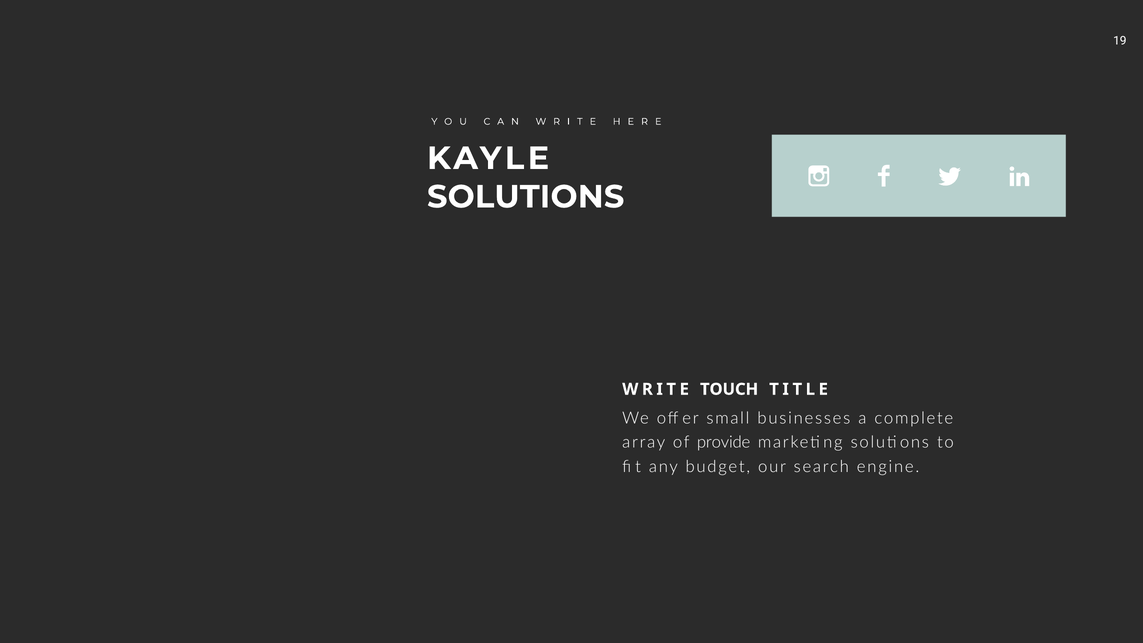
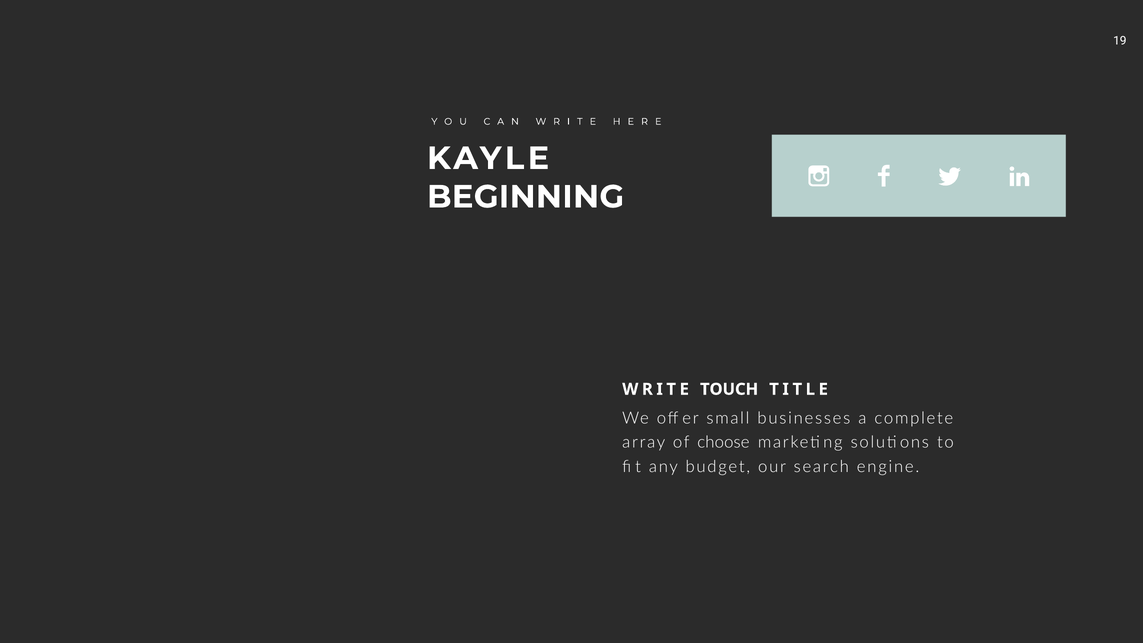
SOLUTIONS: SOLUTIONS -> BEGINNING (526, 197)
provide: provide -> choose (723, 442)
